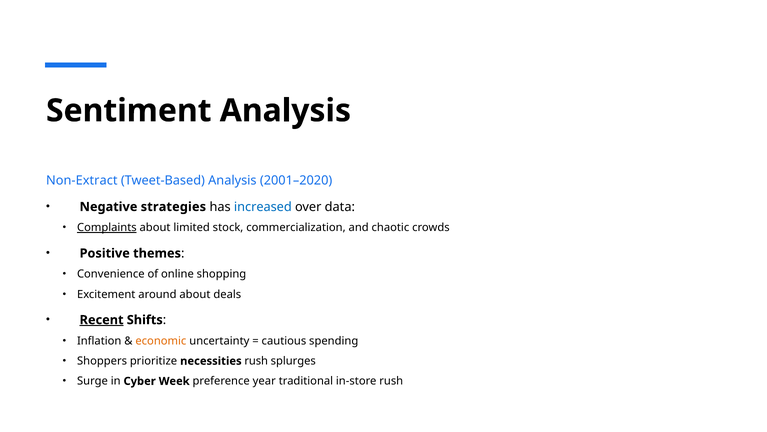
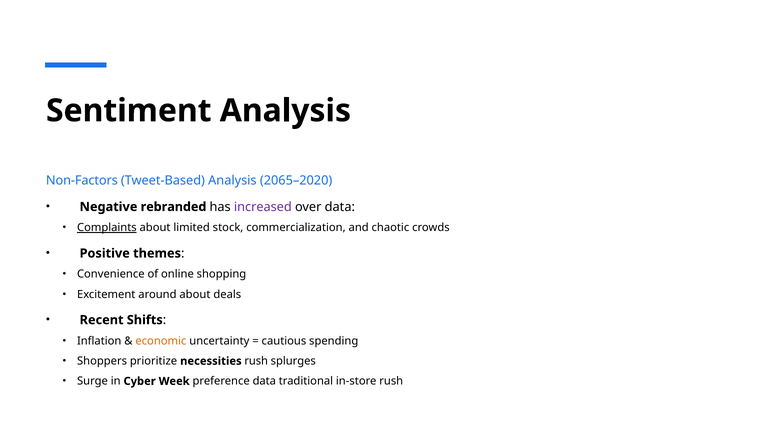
Non-Extract: Non-Extract -> Non-Factors (82, 180)
2001–2020: 2001–2020 -> 2065–2020 (296, 180)
strategies: strategies -> rebranded (173, 207)
increased colour: blue -> purple (263, 207)
Recent underline: present -> none (102, 320)
preference year: year -> data (264, 381)
